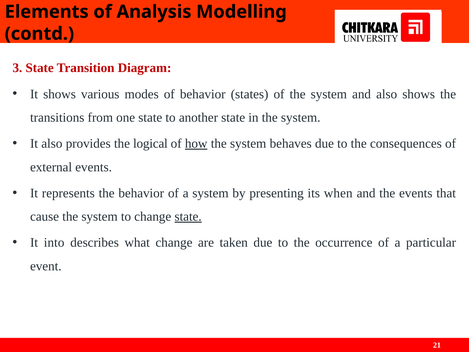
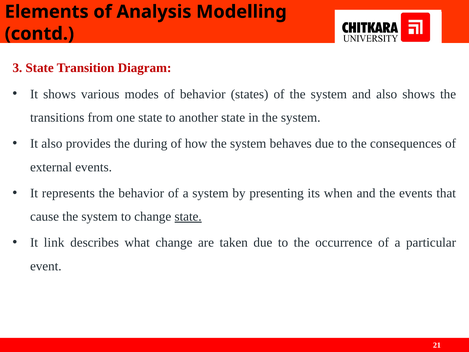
logical: logical -> during (150, 143)
how underline: present -> none (196, 143)
into: into -> link (54, 242)
